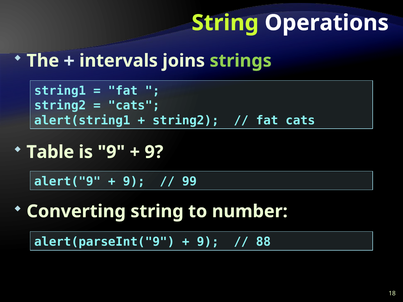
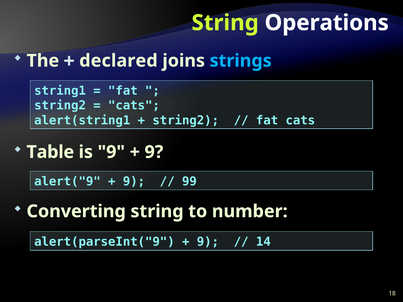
intervals: intervals -> declared (118, 61)
strings colour: light green -> light blue (241, 61)
88: 88 -> 14 (263, 242)
